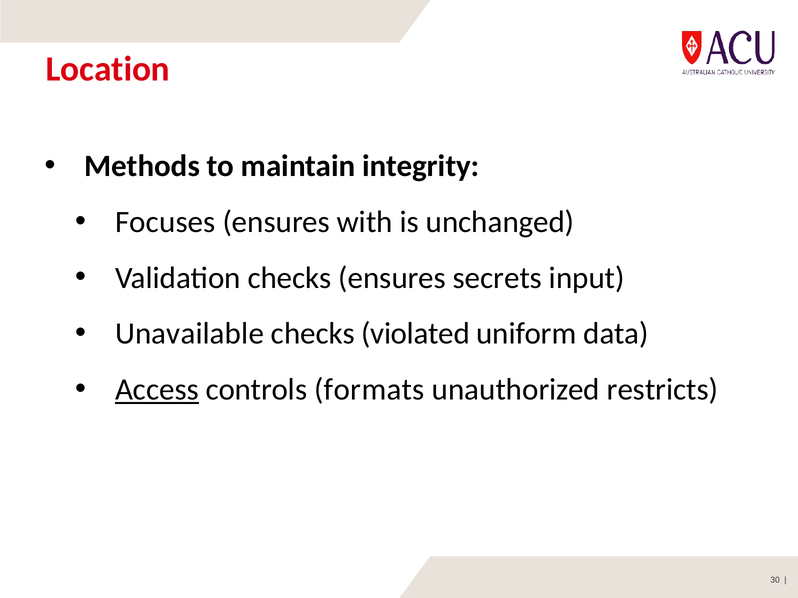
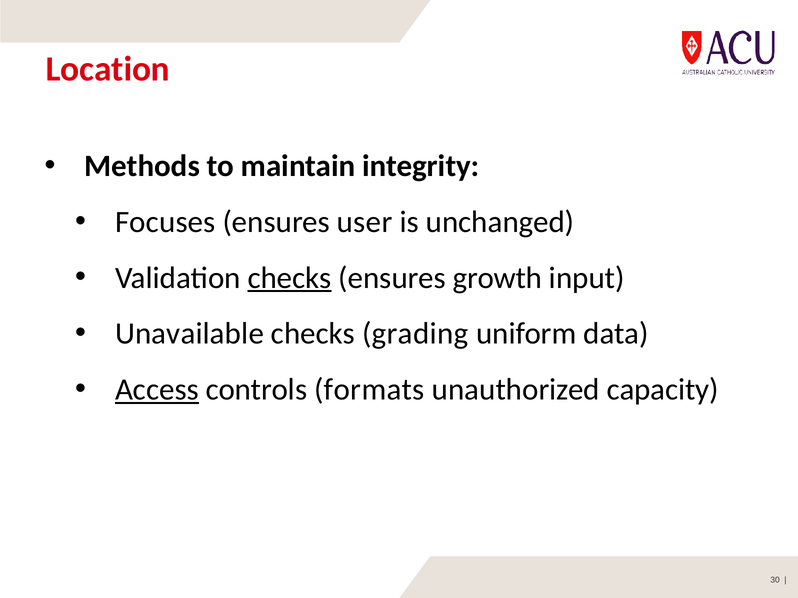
with: with -> user (365, 222)
checks underline: none -> present (290, 278)
secrets: secrets -> growth (497, 278)
violated: violated -> grading (415, 334)
restricts: restricts -> capacity (663, 390)
